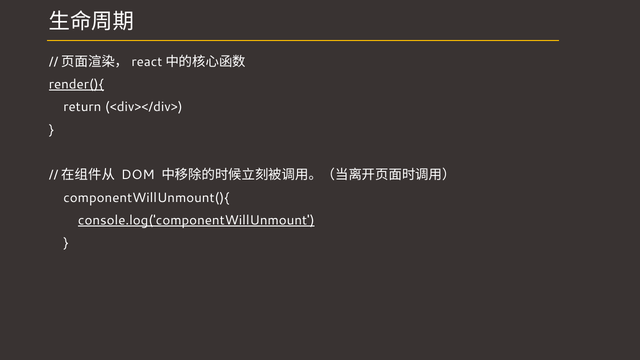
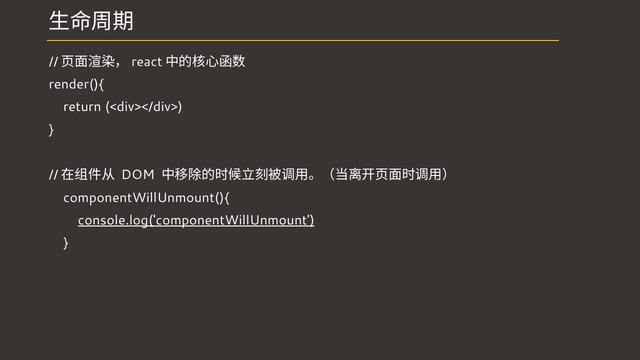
render(){ underline: present -> none (76, 84)
